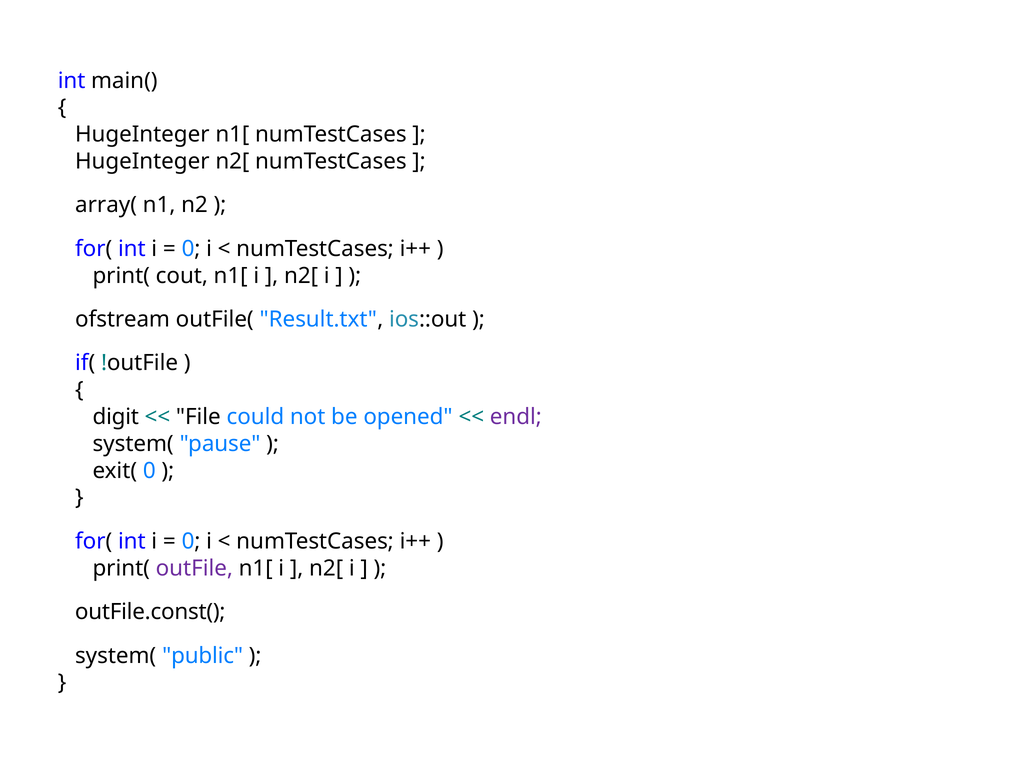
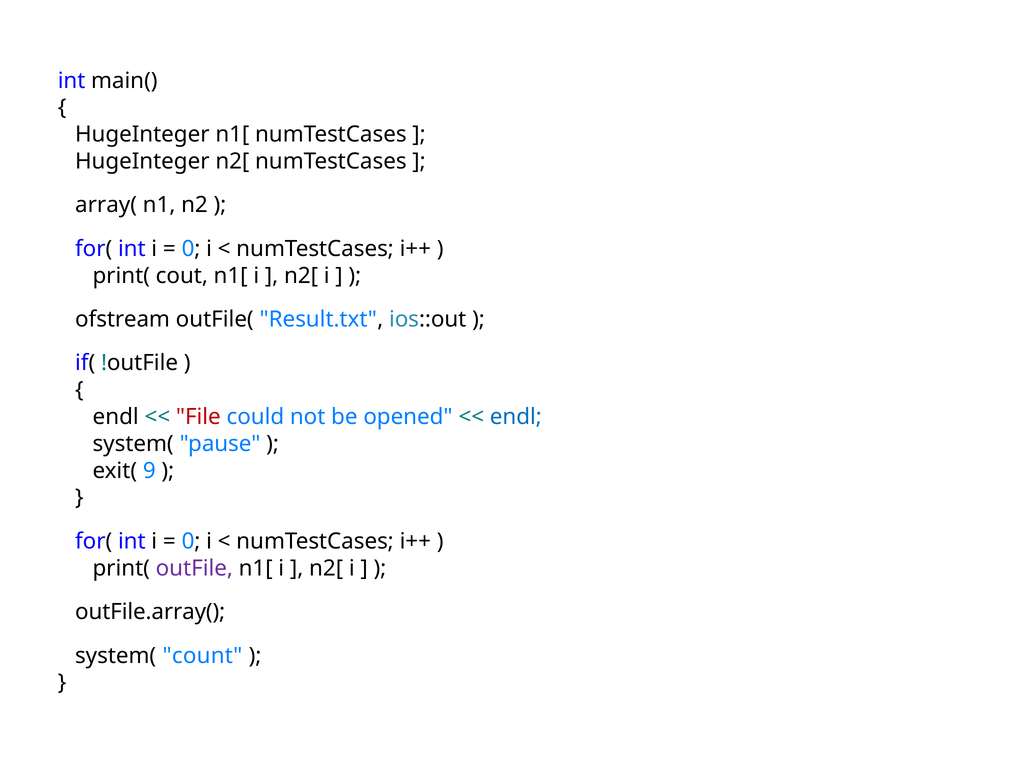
digit: digit -> endl (116, 417)
File colour: black -> red (198, 417)
endl colour: purple -> blue (516, 417)
exit( 0: 0 -> 9 (149, 471)
outFile.const(: outFile.const( -> outFile.array( (150, 612)
public: public -> count (202, 656)
